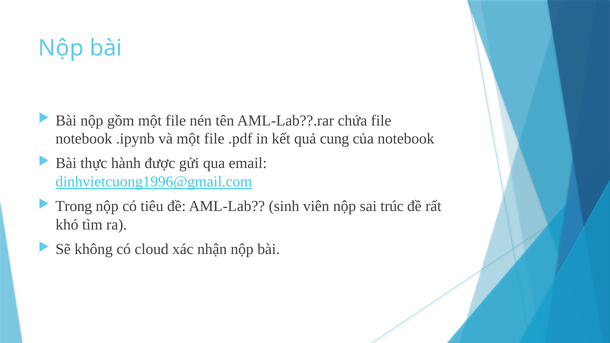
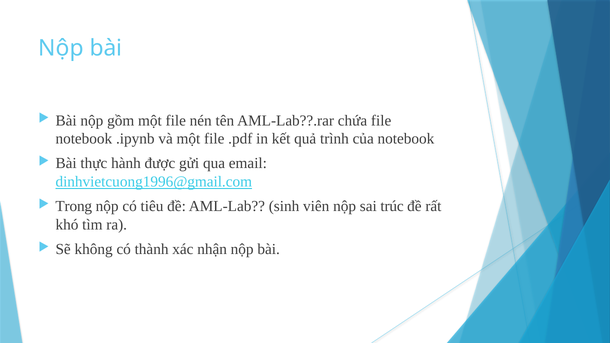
cung: cung -> trình (334, 139)
cloud: cloud -> thành (152, 249)
